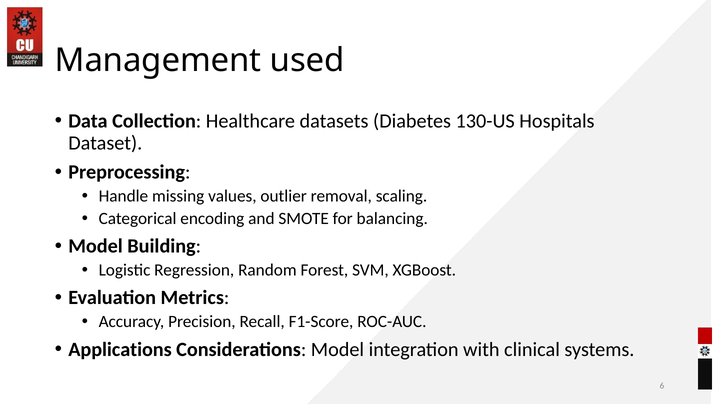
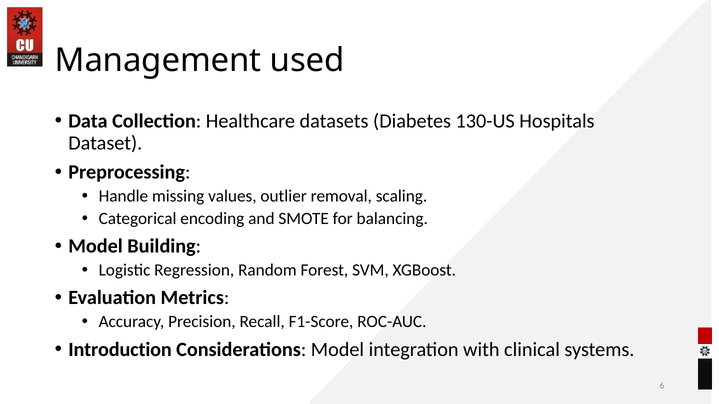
Applications: Applications -> Introduction (120, 350)
